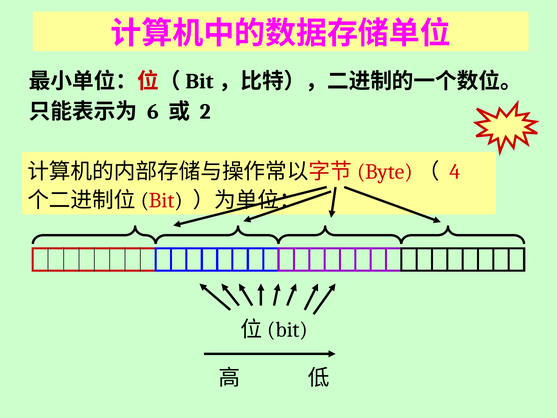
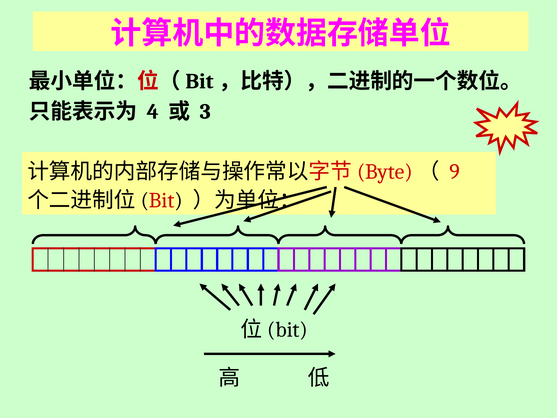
6: 6 -> 4 (153, 112)
2: 2 -> 3 (205, 112)
4: 4 -> 9 (455, 172)
